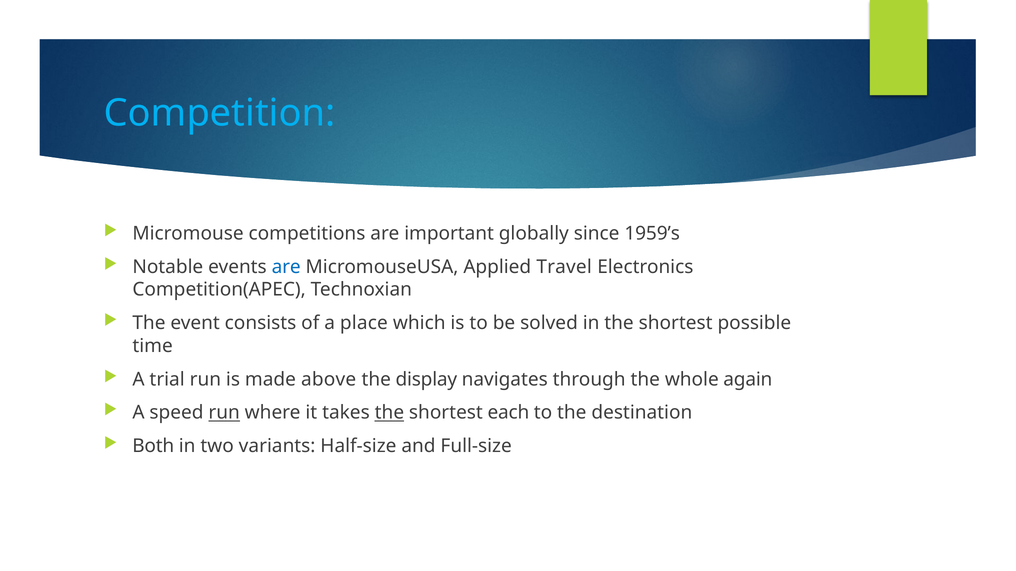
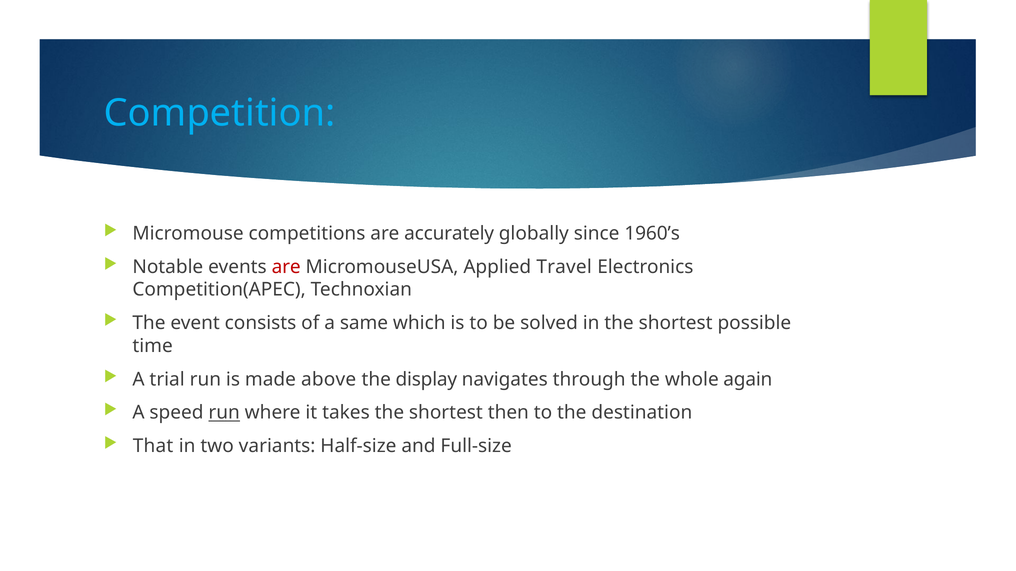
important: important -> accurately (449, 234)
1959’s: 1959’s -> 1960’s (652, 234)
are colour: blue -> red (286, 267)
place: place -> same (364, 323)
the underline: present -> none (389, 413)
each: each -> then (508, 413)
Both: Both -> That (153, 446)
